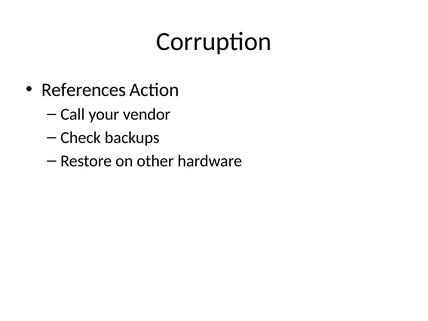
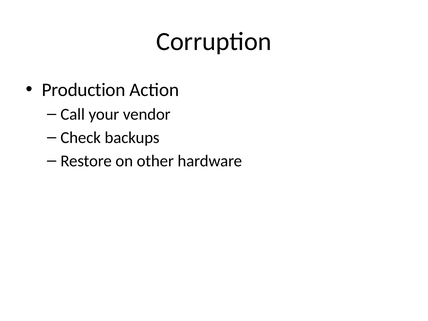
References: References -> Production (84, 90)
